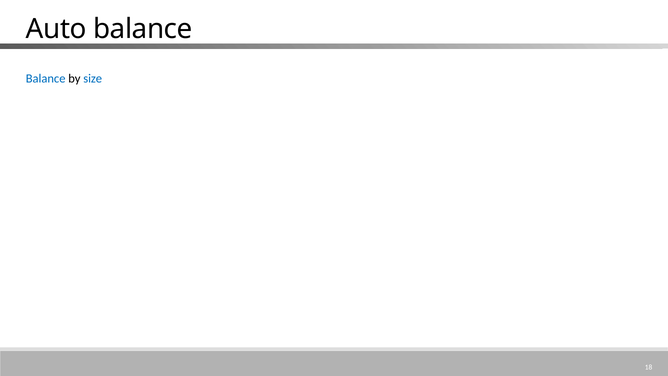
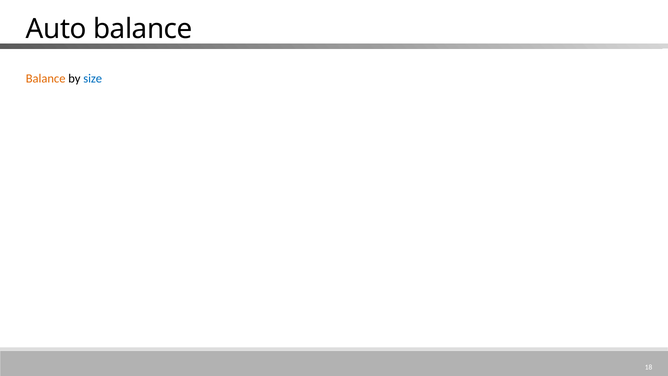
Balance colour: blue -> orange (46, 79)
